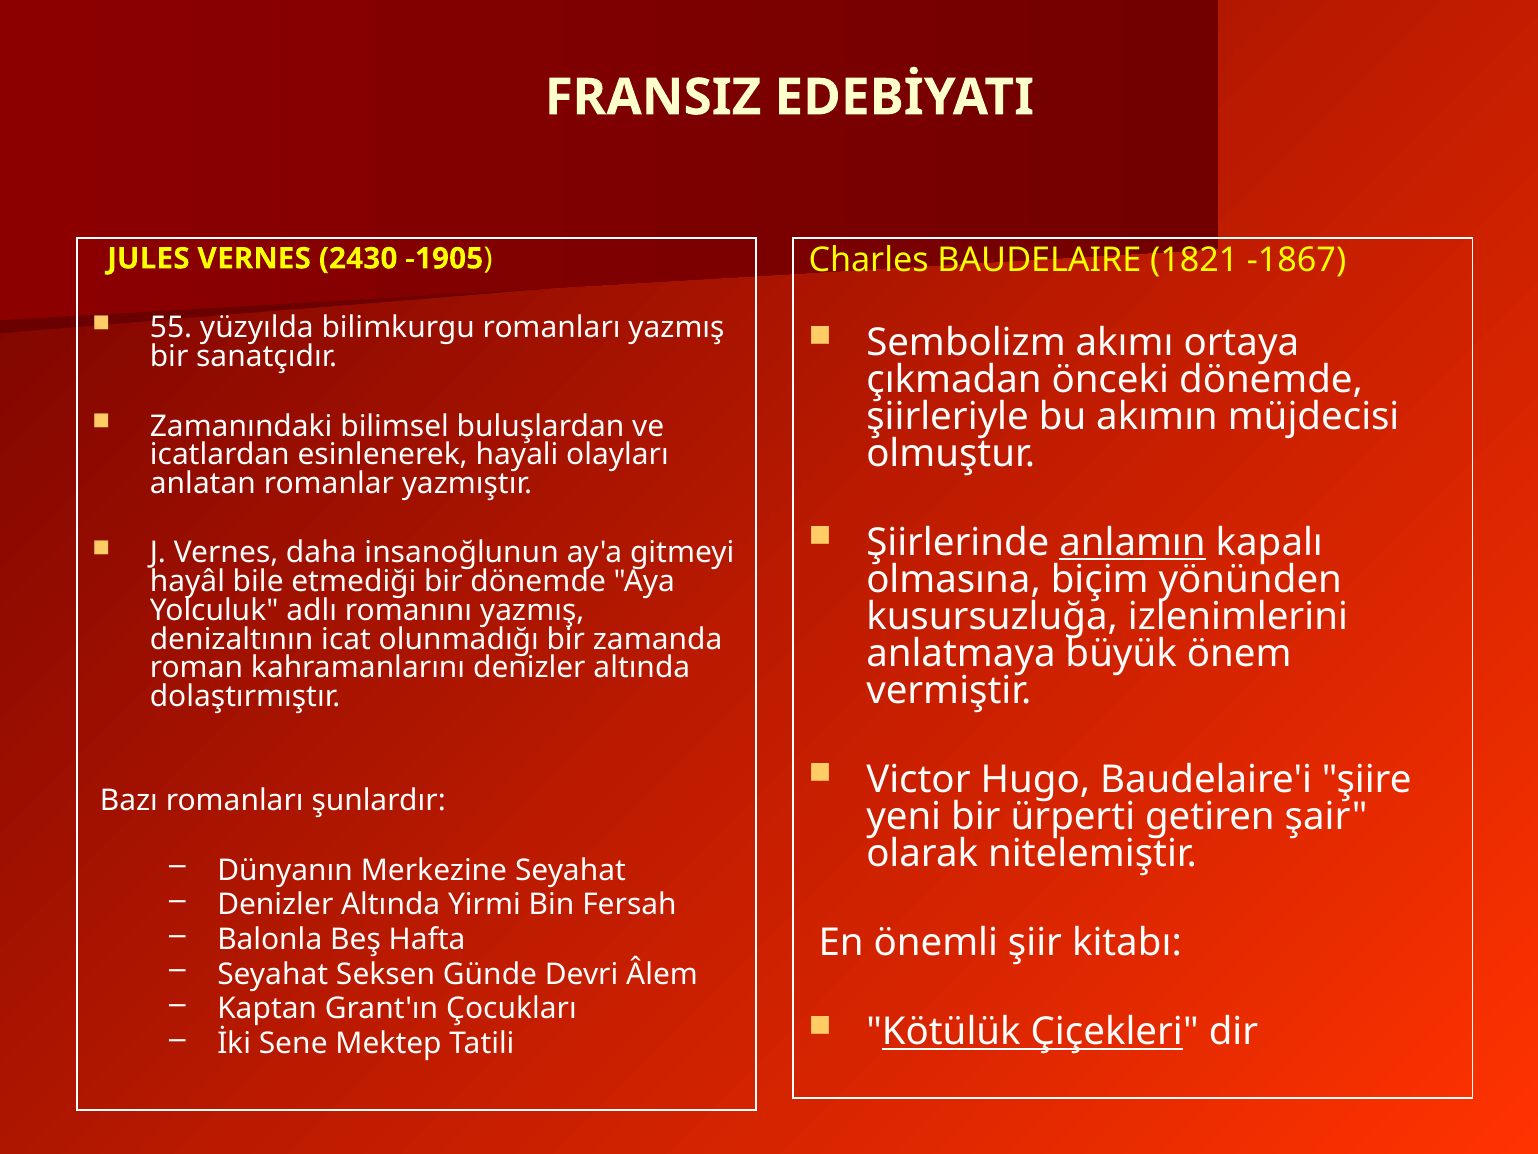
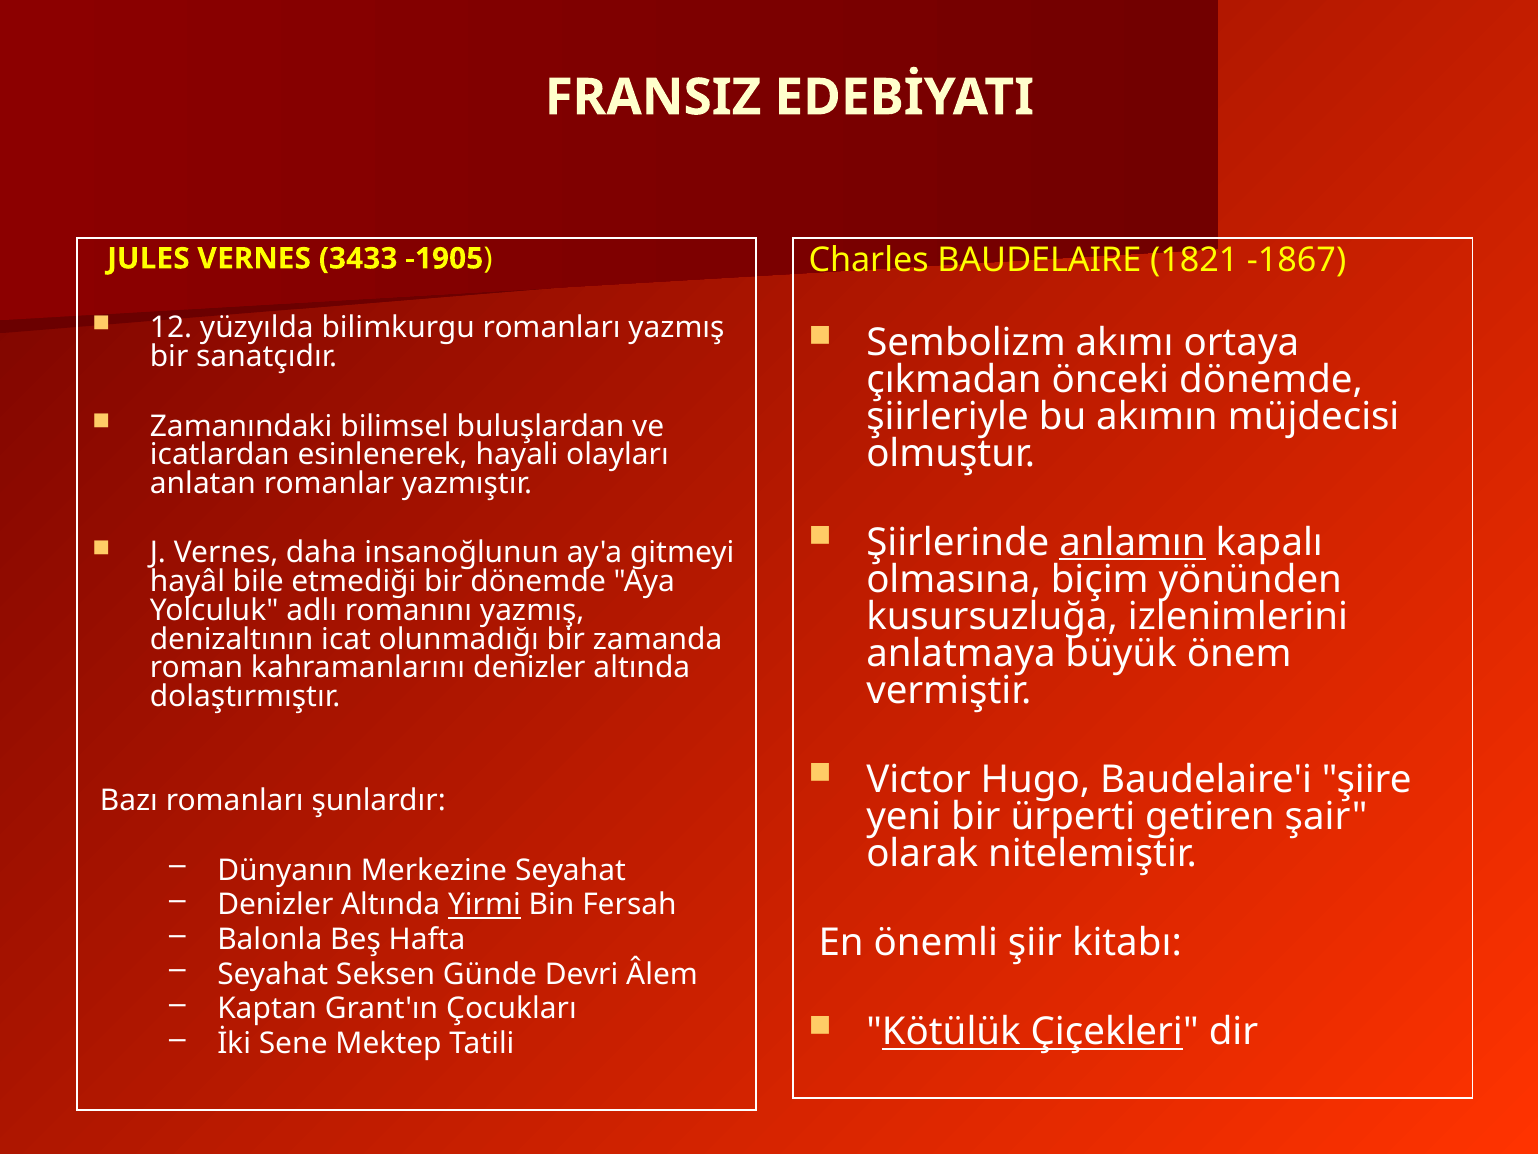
2430: 2430 -> 3433 (358, 258)
55: 55 -> 12 (171, 328)
Yirmi underline: none -> present (484, 904)
